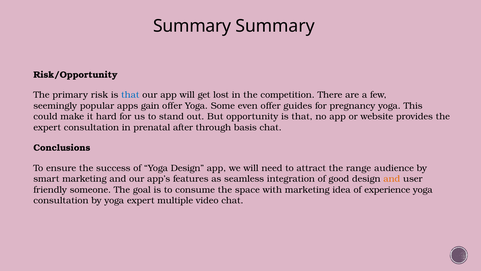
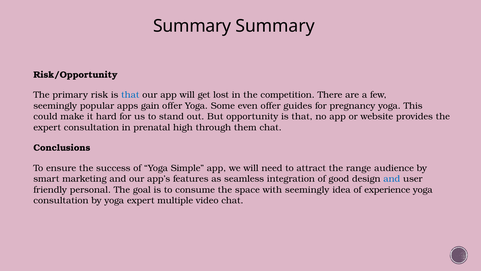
after: after -> high (183, 127)
basis: basis -> them (245, 127)
Yoga Design: Design -> Simple (187, 168)
and colour: orange -> blue (392, 179)
someone: someone -> personal (90, 189)
with marketing: marketing -> seemingly (307, 189)
